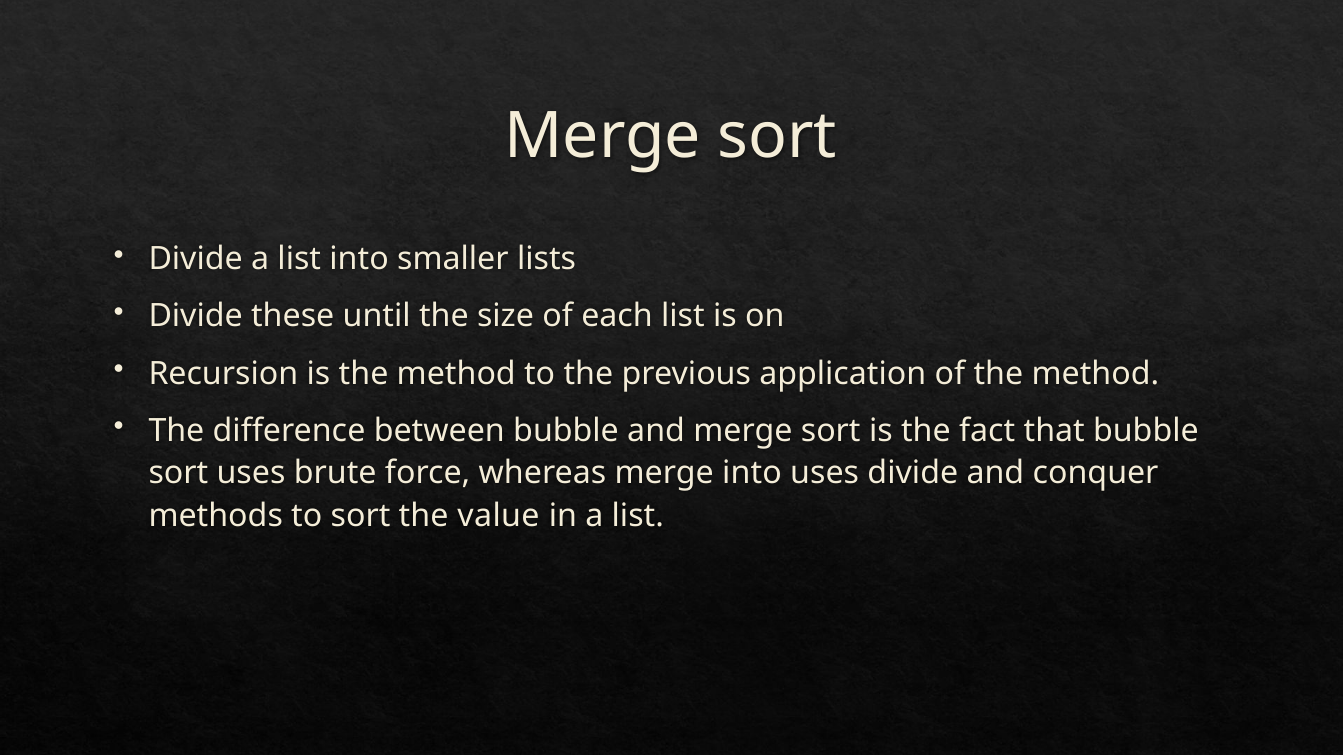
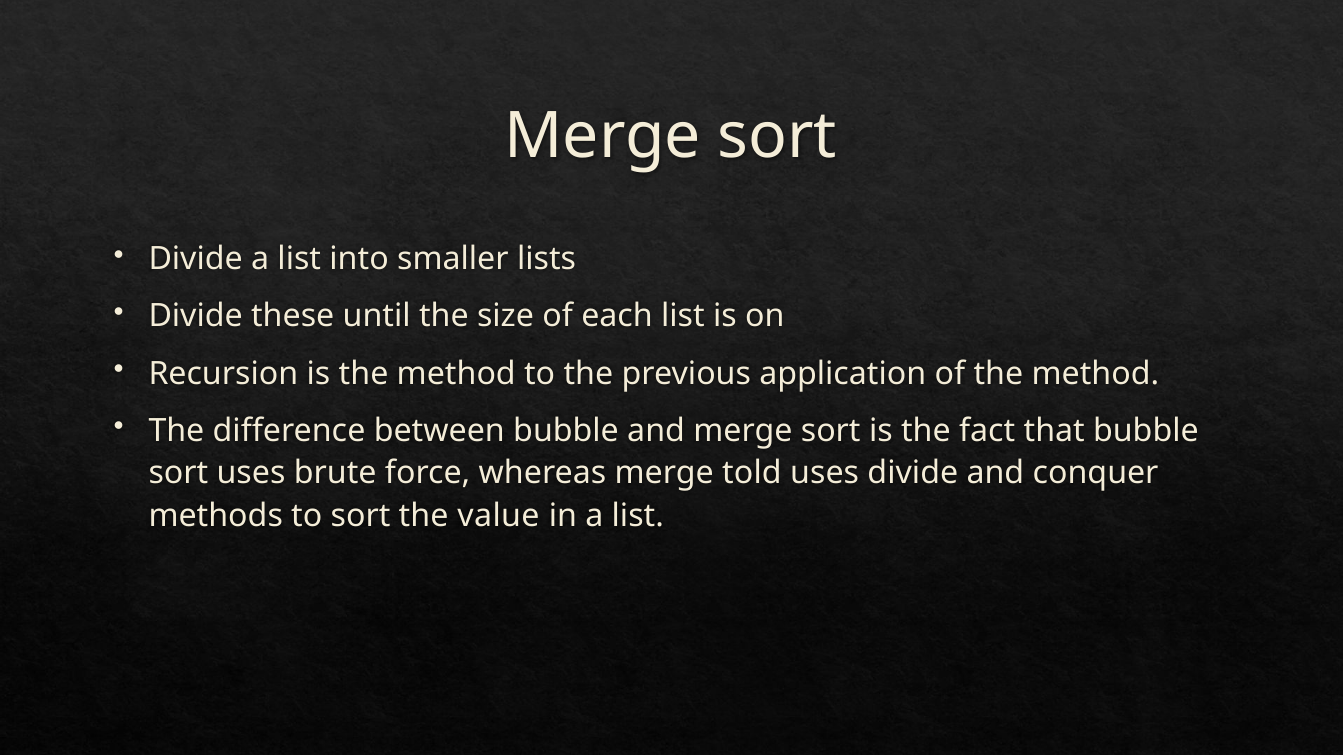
merge into: into -> told (752, 473)
